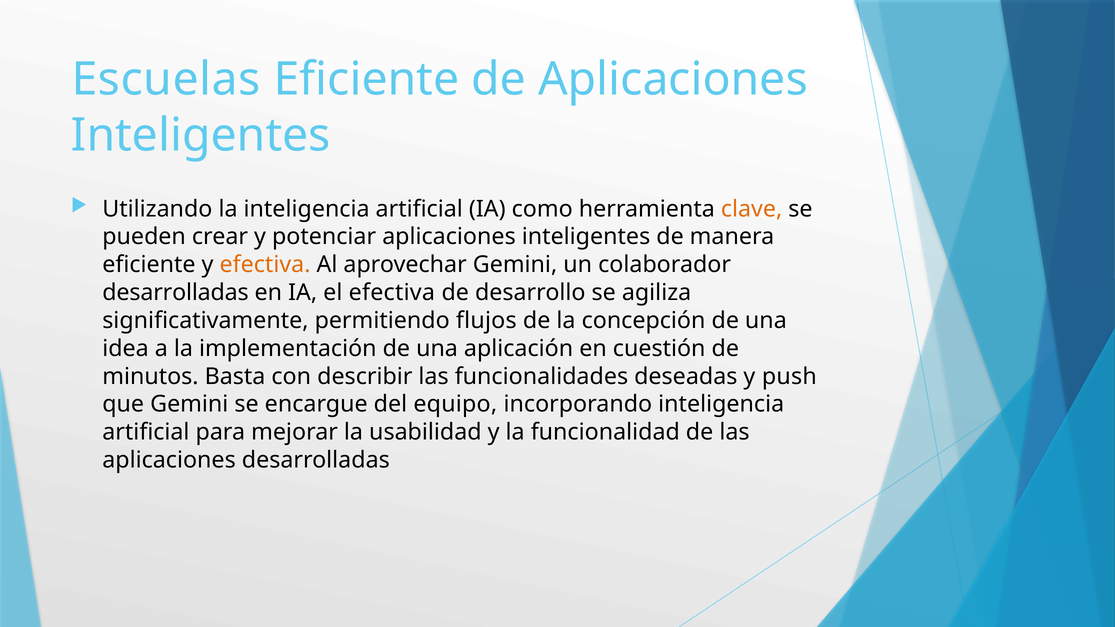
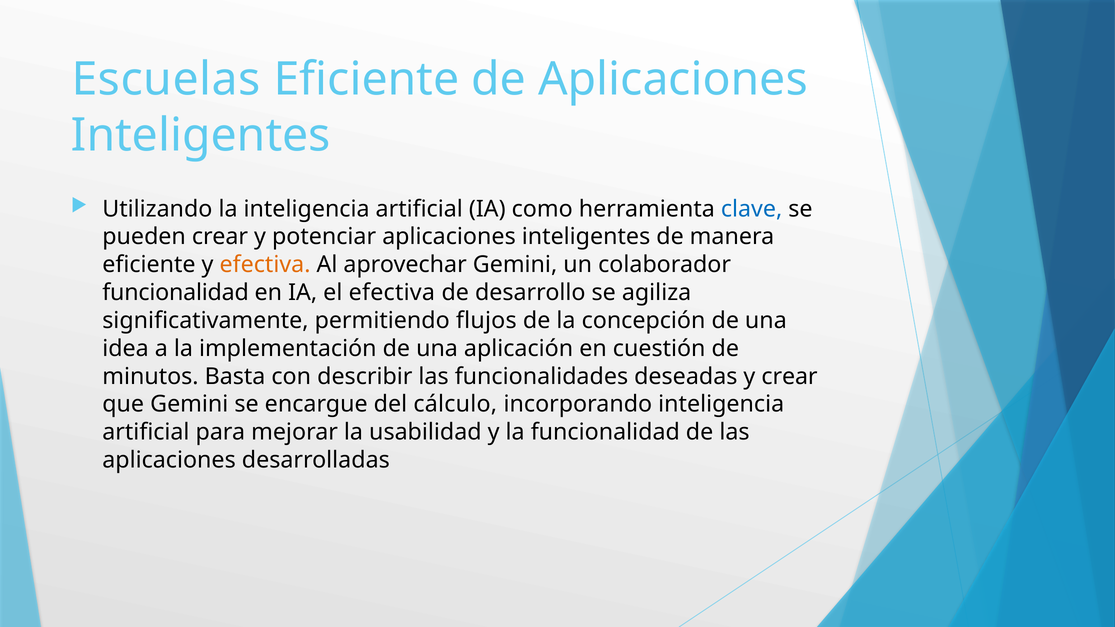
clave colour: orange -> blue (752, 209)
desarrolladas: desarrolladas -> funcionalidad (176, 293)
y push: push -> crear (790, 376)
equipo: equipo -> cálculo (455, 404)
